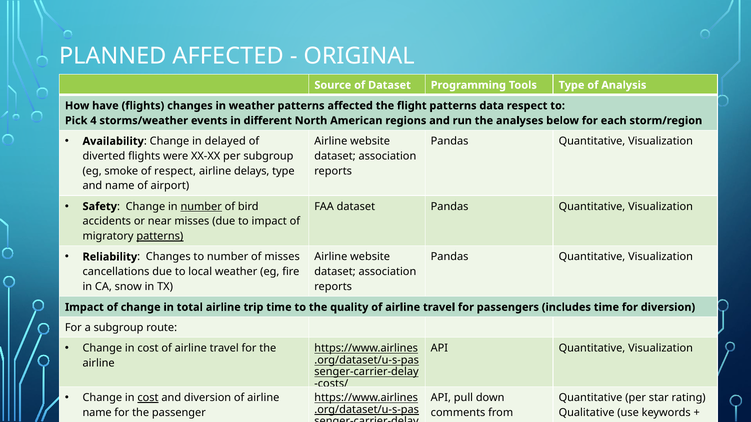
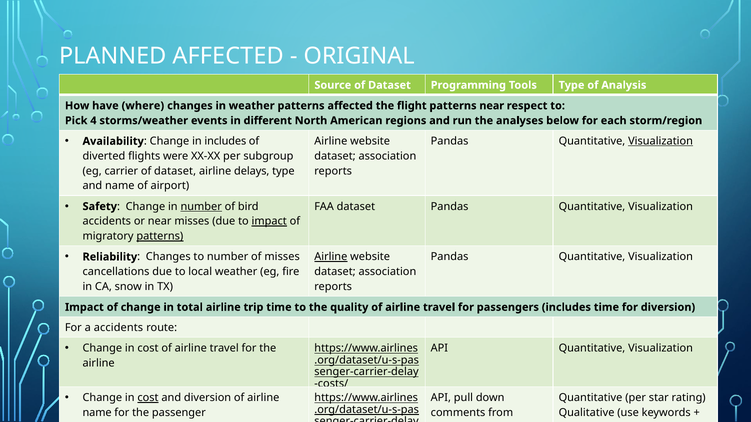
have flights: flights -> where (143, 106)
patterns data: data -> near (492, 106)
in delayed: delayed -> includes (225, 141)
Visualization underline: none -> present (661, 141)
smoke: smoke -> carrier (121, 171)
respect: respect -> dataset (175, 171)
impact underline: none -> present (269, 222)
Airline underline: none -> present (331, 257)
a subgroup: subgroup -> accidents (118, 328)
